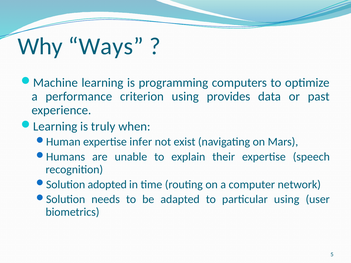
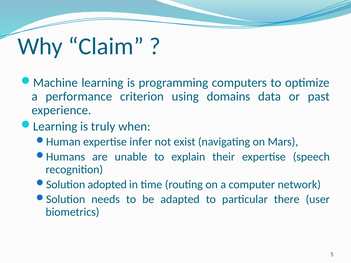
Ways: Ways -> Claim (106, 46)
provides: provides -> domains (228, 97)
particular using: using -> there (287, 200)
